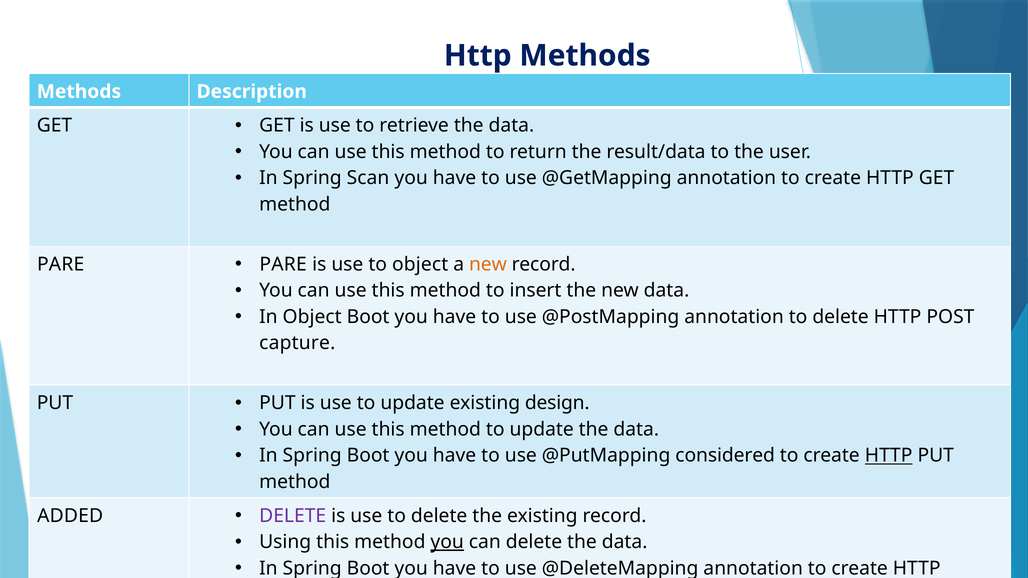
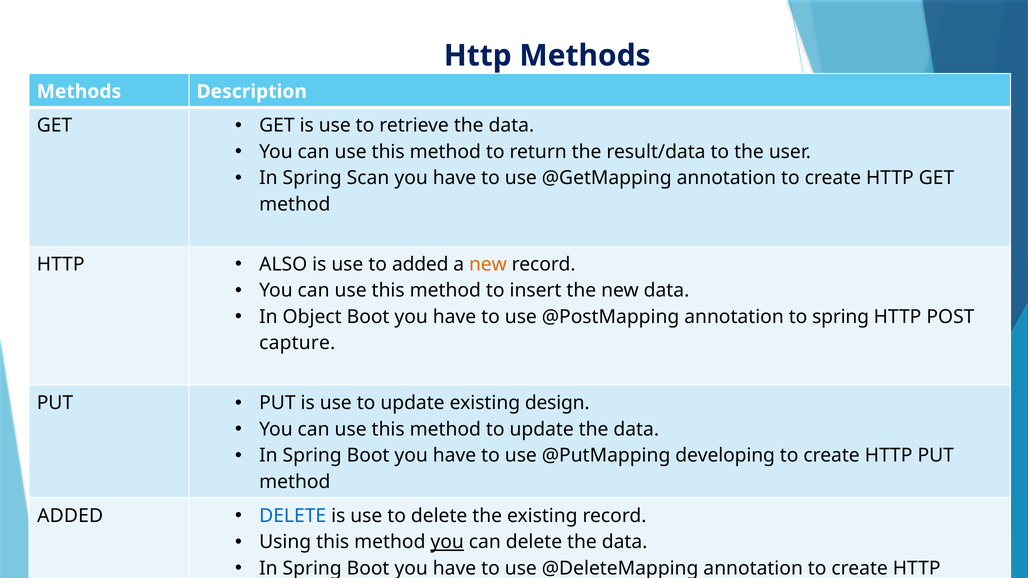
PARE: PARE -> HTTP (61, 264)
PARE: PARE -> ALSO (283, 264)
to object: object -> added (420, 264)
annotation to delete: delete -> spring (841, 317)
considered: considered -> developing (725, 456)
HTTP underline: present -> none (889, 456)
DELETE colour: purple -> blue (293, 516)
